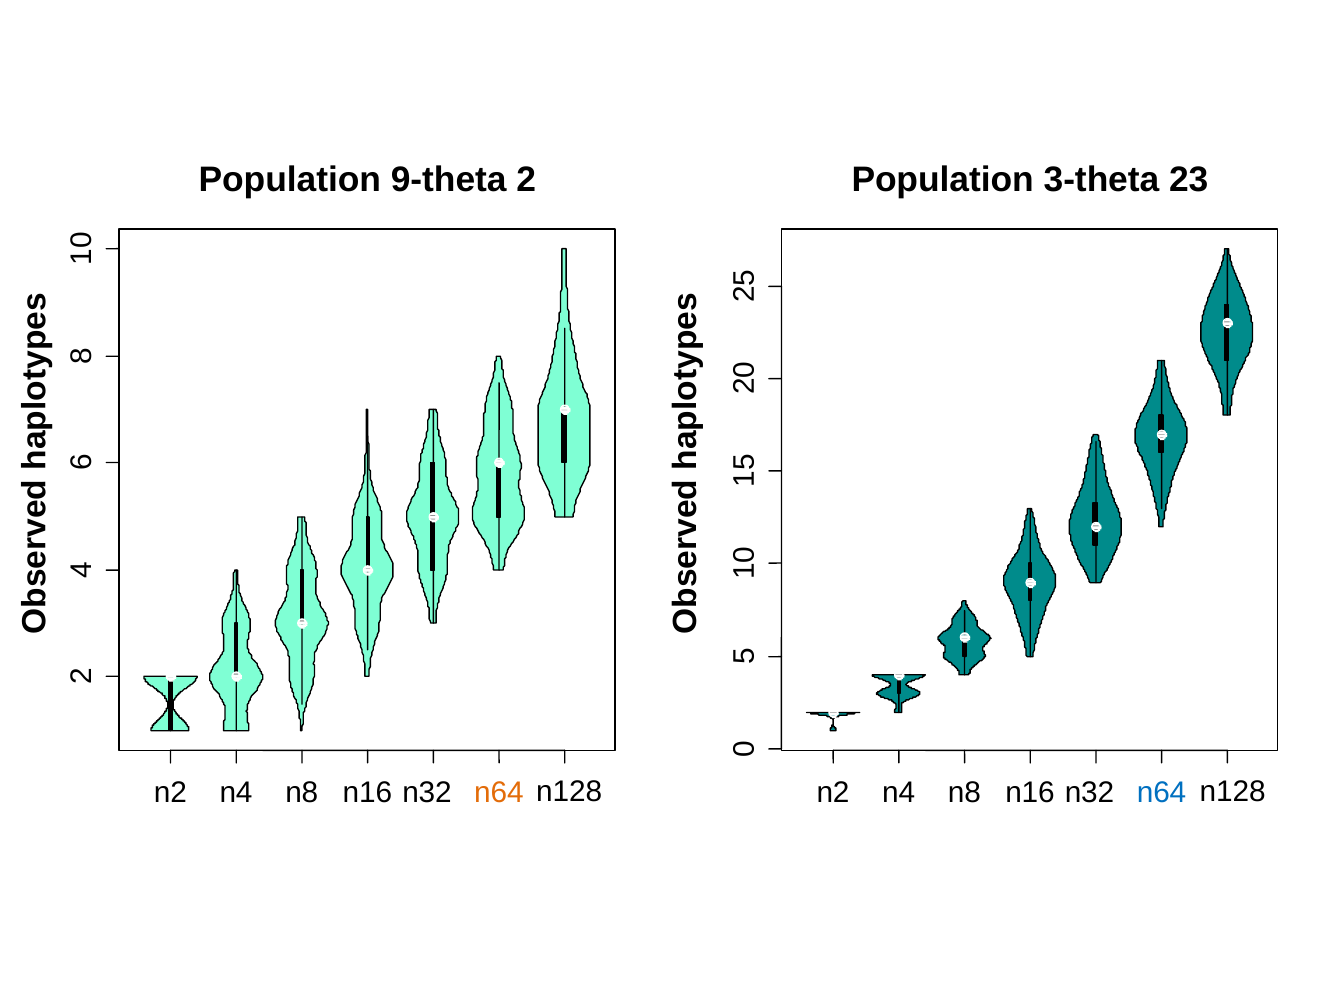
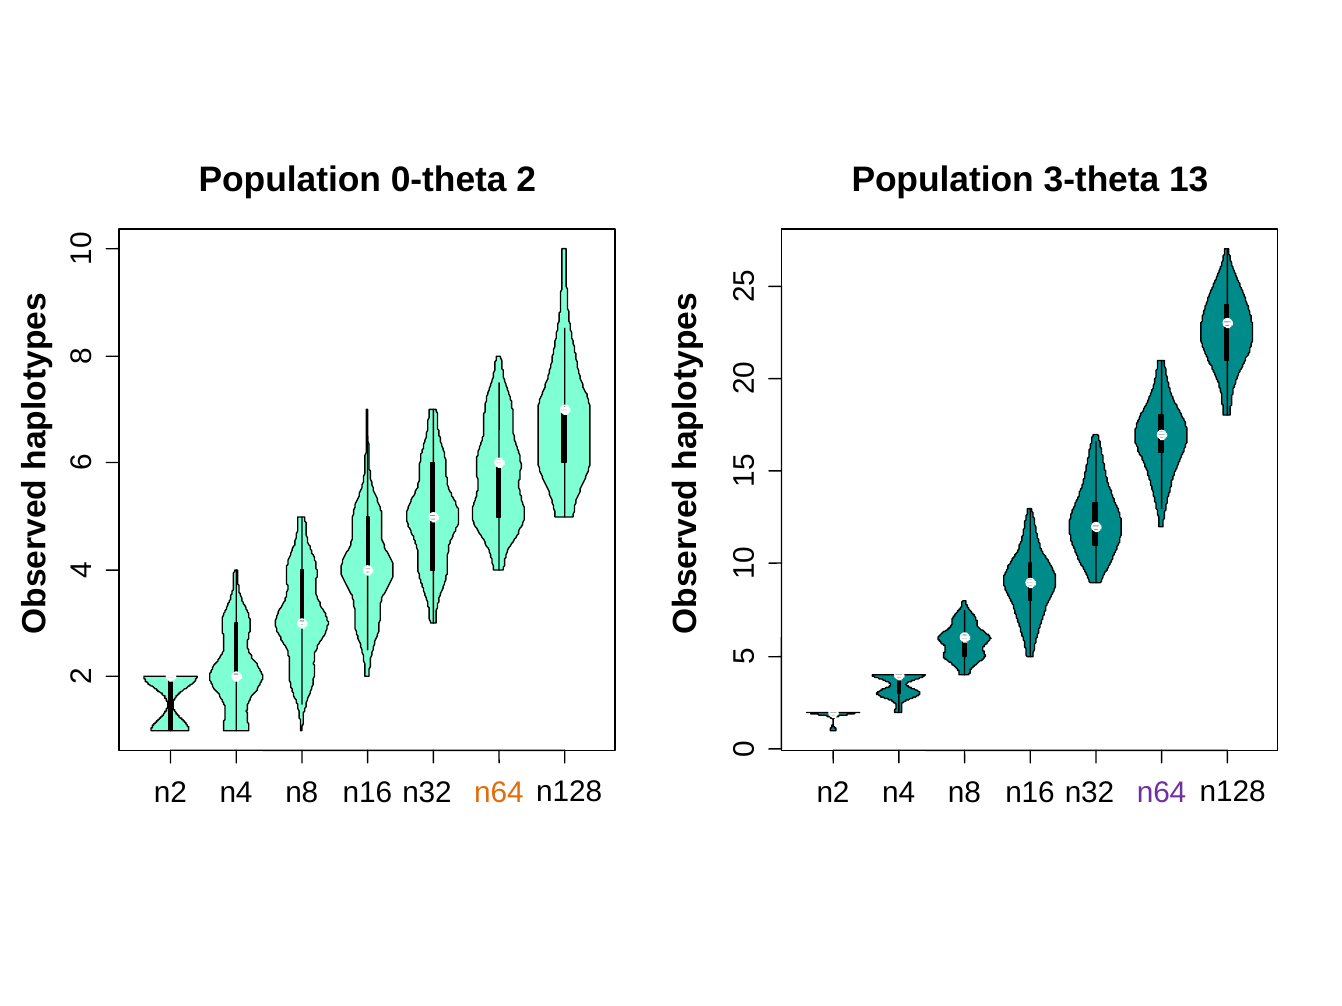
9-theta: 9-theta -> 0-theta (449, 180)
23: 23 -> 13 (1189, 180)
n64 colour: blue -> purple (1162, 793)
